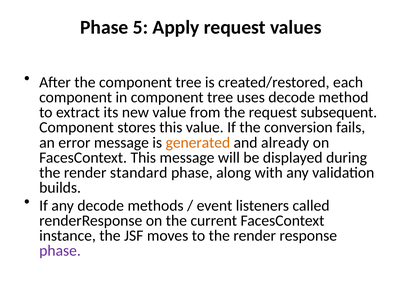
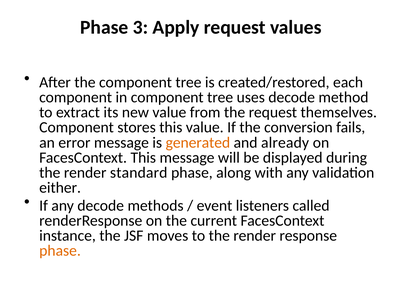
5: 5 -> 3 (140, 27)
subsequent: subsequent -> themselves (339, 112)
builds: builds -> either (60, 187)
phase colour: purple -> orange (60, 250)
